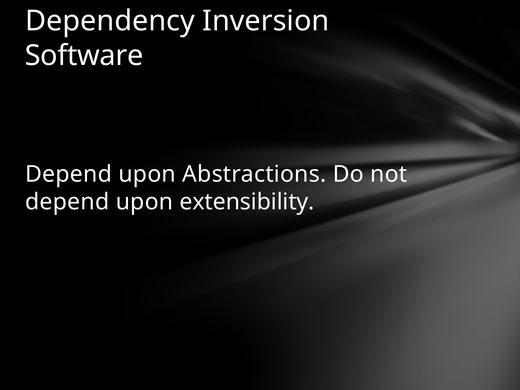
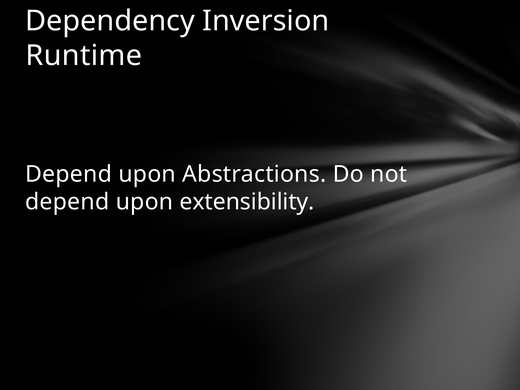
Software: Software -> Runtime (84, 56)
